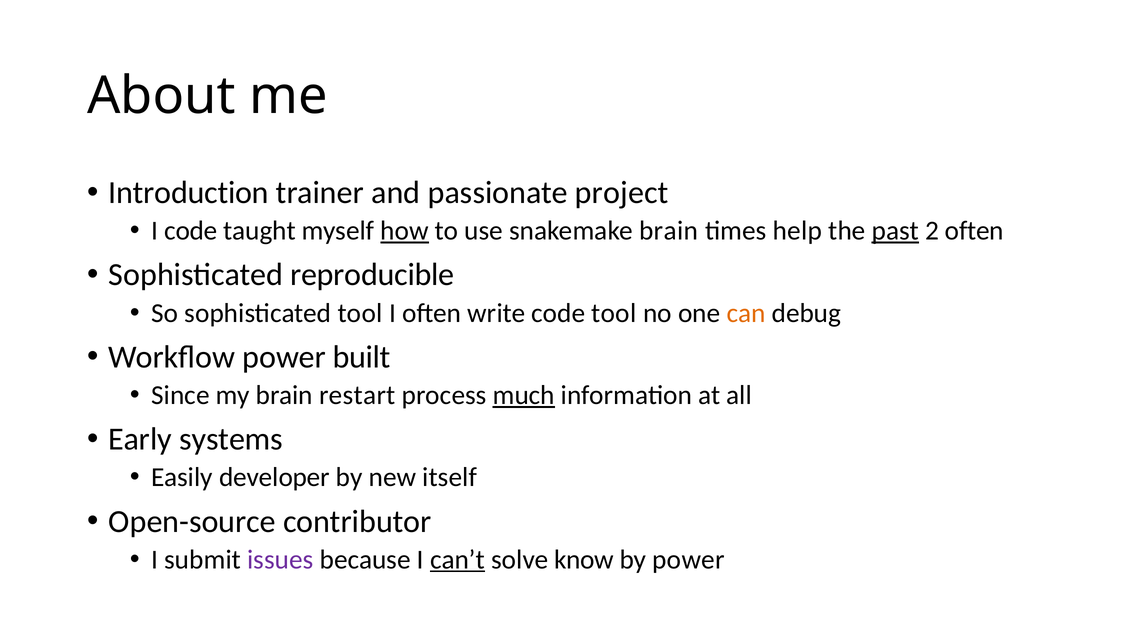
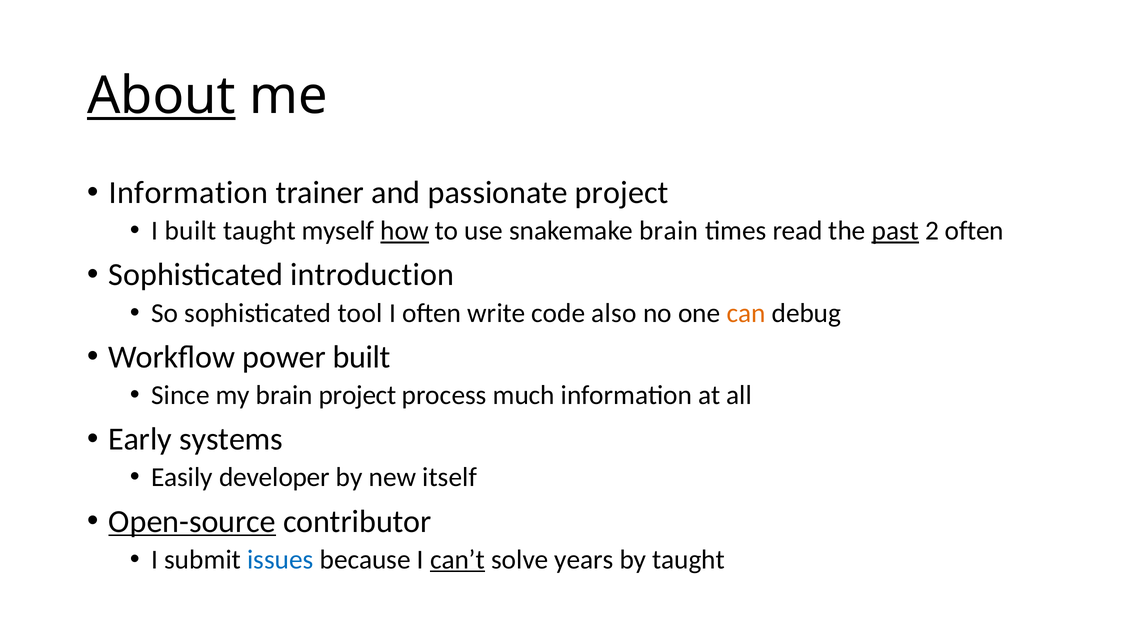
About underline: none -> present (161, 96)
Introduction: Introduction -> Information (188, 192)
I code: code -> built (191, 231)
help: help -> read (798, 231)
reproducible: reproducible -> introduction (372, 275)
code tool: tool -> also (614, 313)
brain restart: restart -> project (358, 395)
much underline: present -> none (524, 395)
Open-source underline: none -> present (192, 521)
issues colour: purple -> blue (280, 559)
know: know -> years (584, 559)
by power: power -> taught (689, 559)
